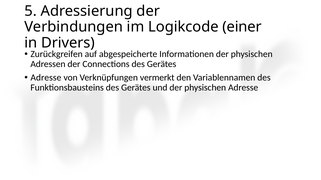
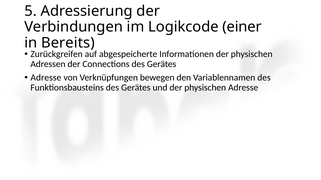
Drivers: Drivers -> Bereits (68, 43)
vermerkt: vermerkt -> bewegen (157, 78)
